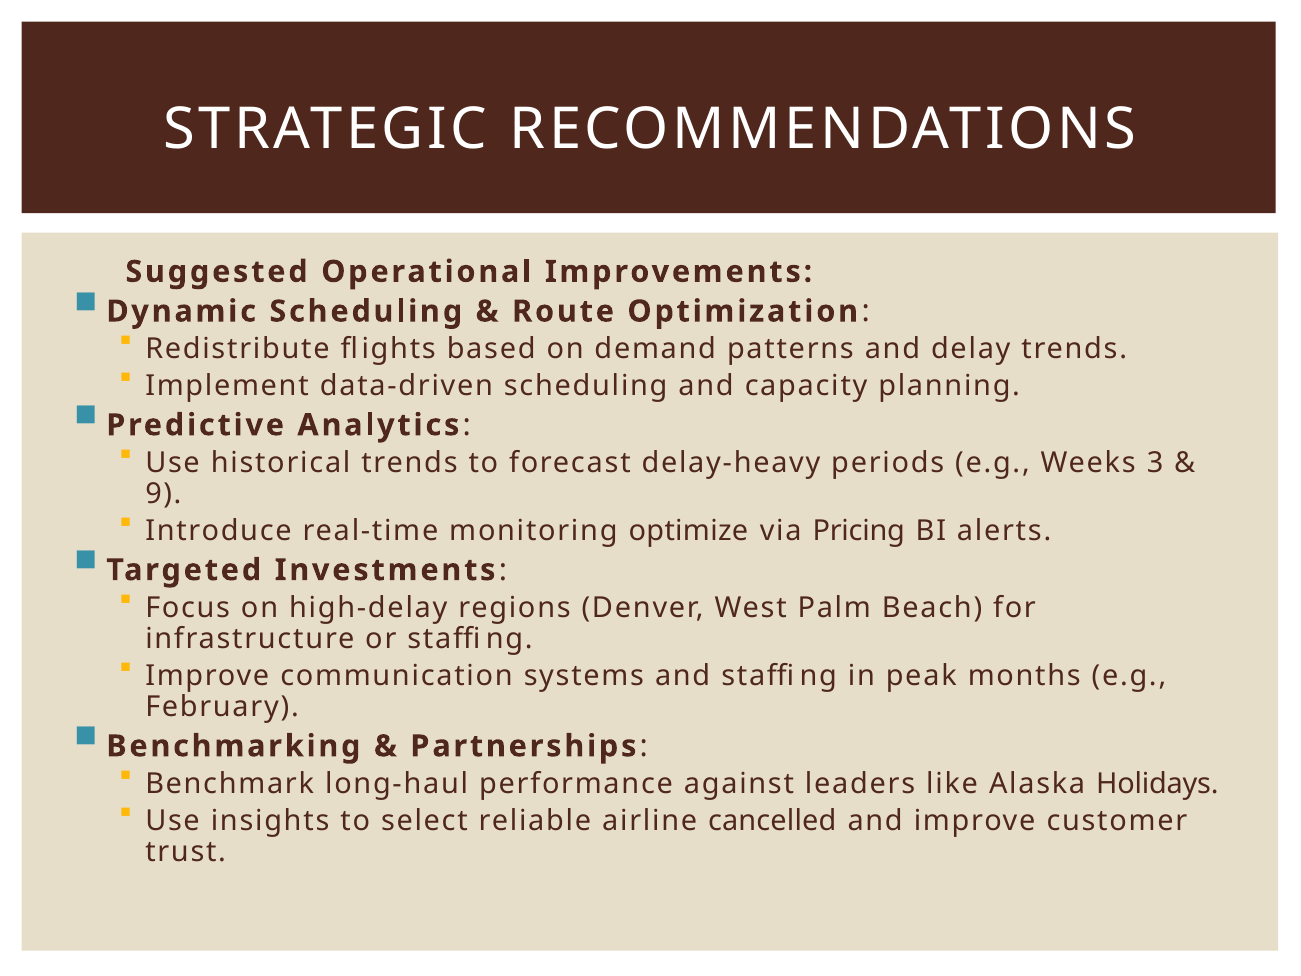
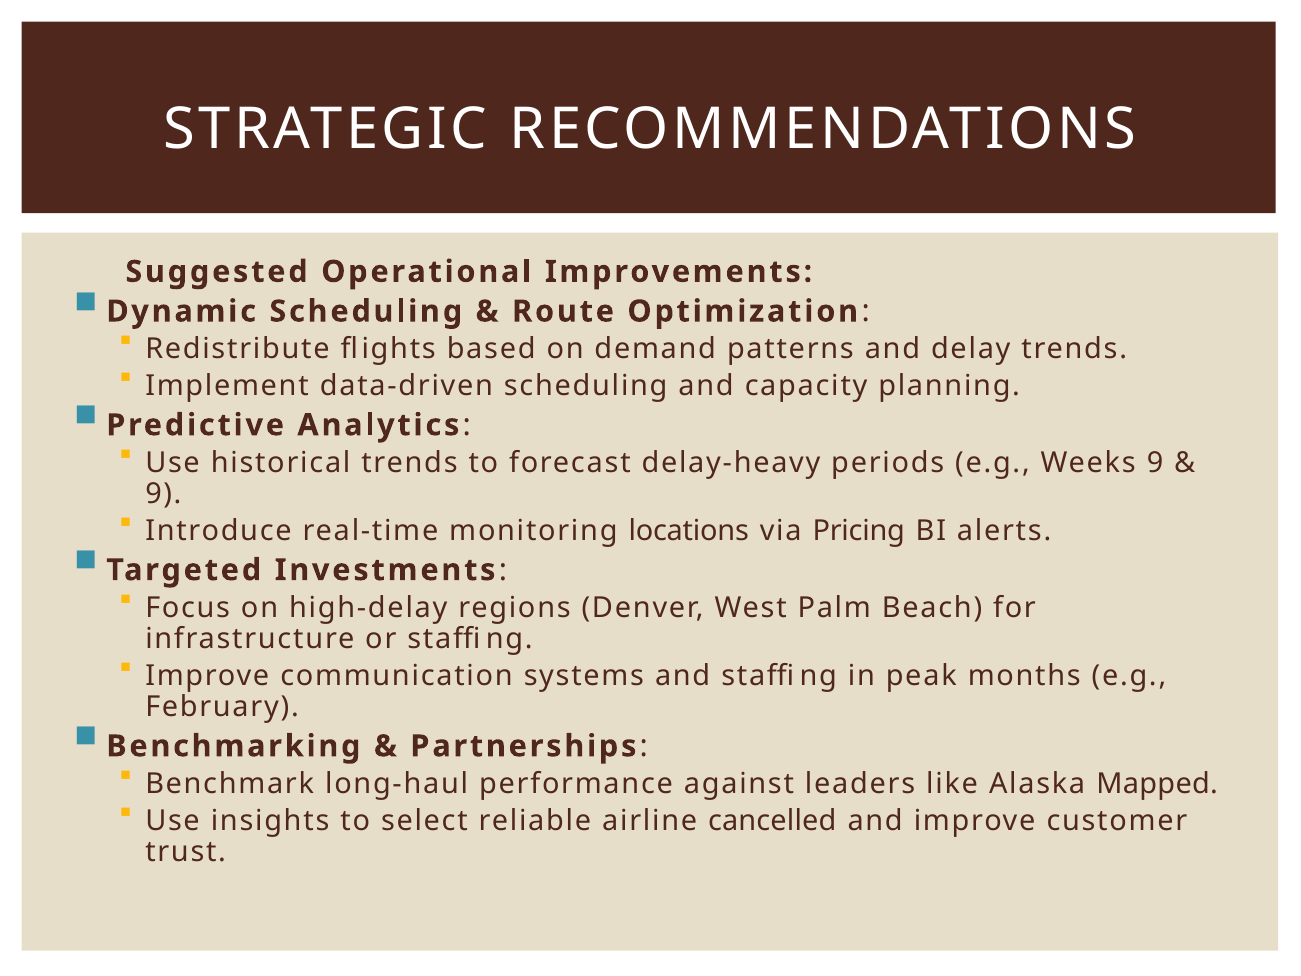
Weeks 3: 3 -> 9 (1155, 463)
optimize: optimize -> locations (689, 531)
Holidays: Holidays -> Mapped (1157, 784)
